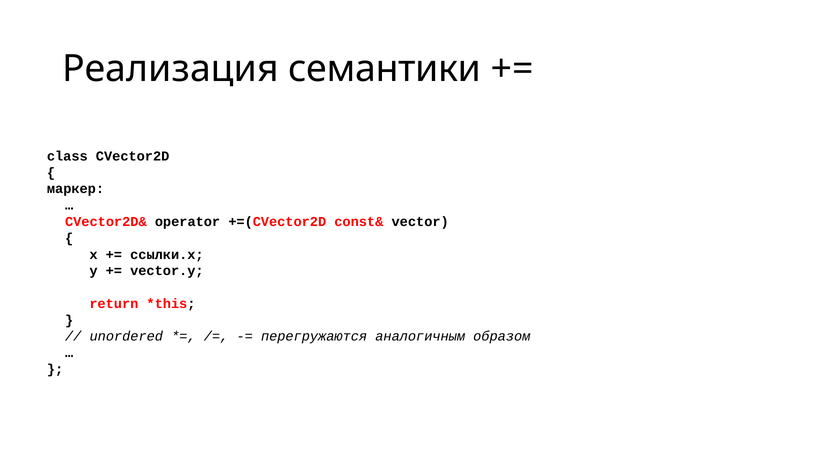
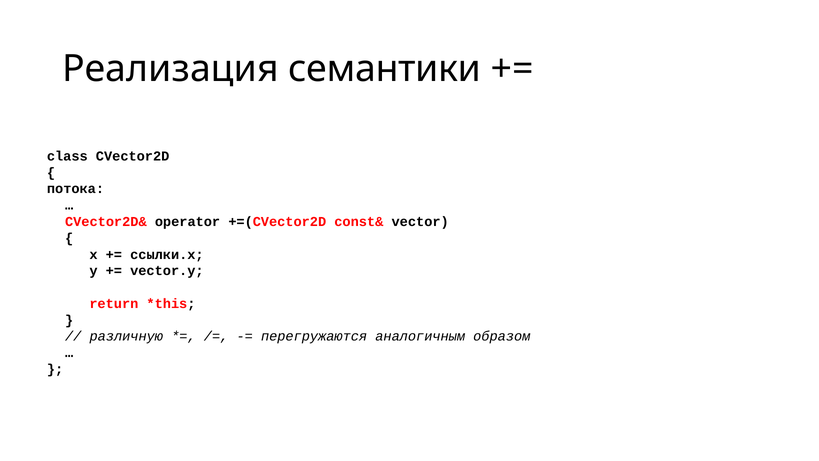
маркер: маркер -> потока (76, 189)
unordered: unordered -> различную (126, 336)
